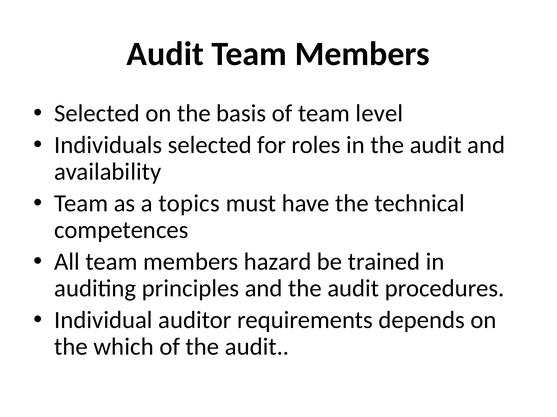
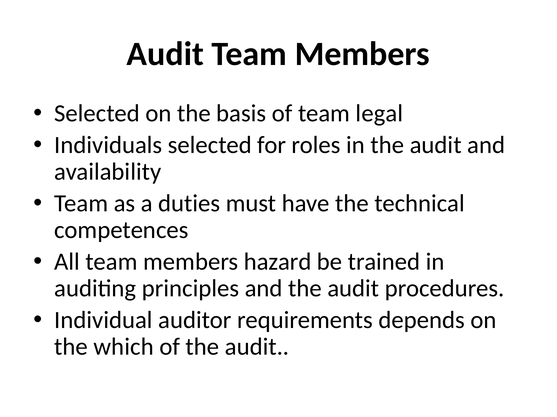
level: level -> legal (379, 113)
topics: topics -> duties (189, 204)
